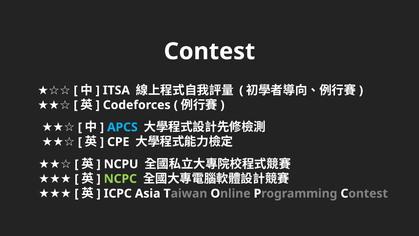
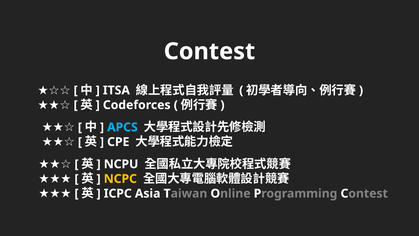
NCPC colour: light green -> yellow (120, 179)
